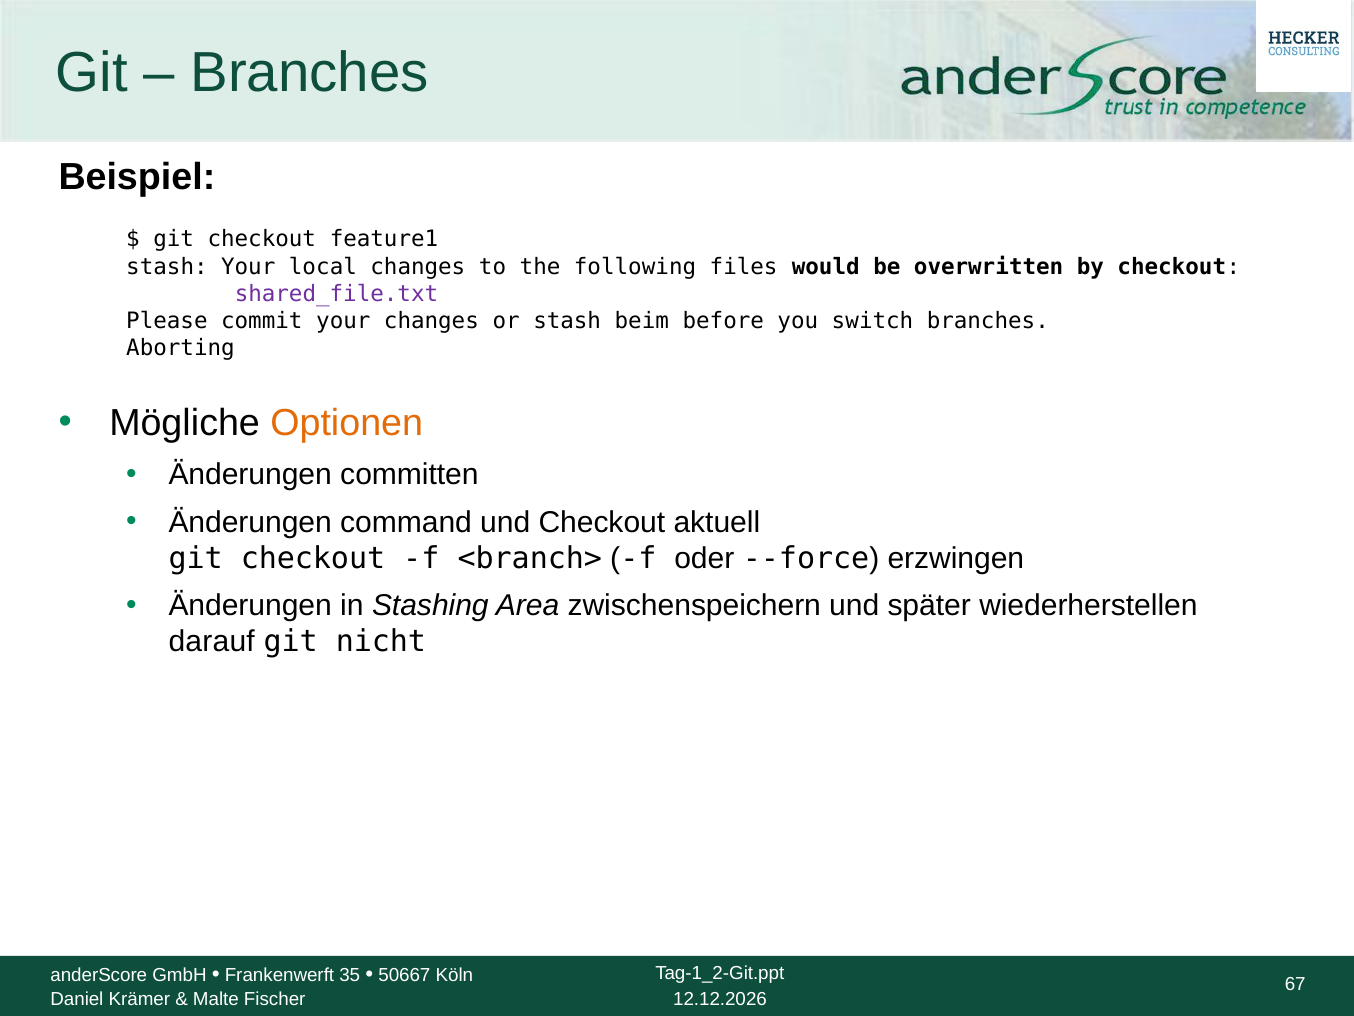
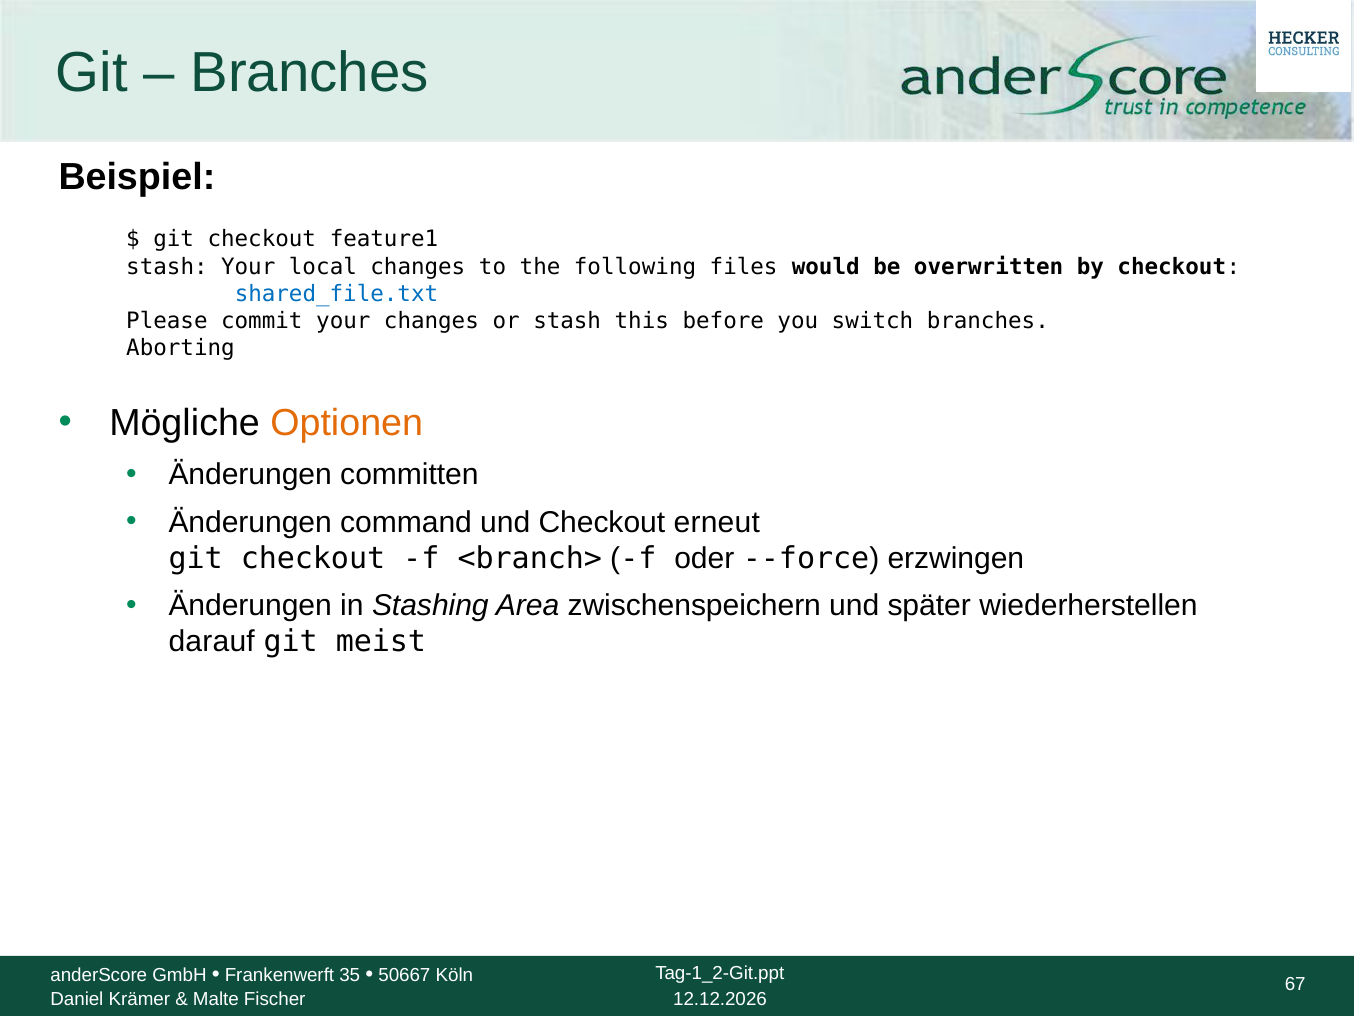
shared_file.txt colour: purple -> blue (336, 294)
beim: beim -> this (642, 321)
aktuell: aktuell -> erneut (717, 522)
nicht: nicht -> meist (381, 642)
